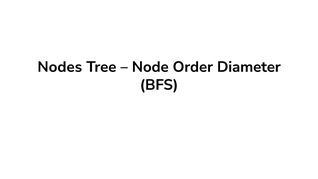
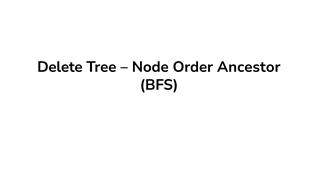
Nodes: Nodes -> Delete (60, 67)
Diameter: Diameter -> Ancestor (249, 67)
